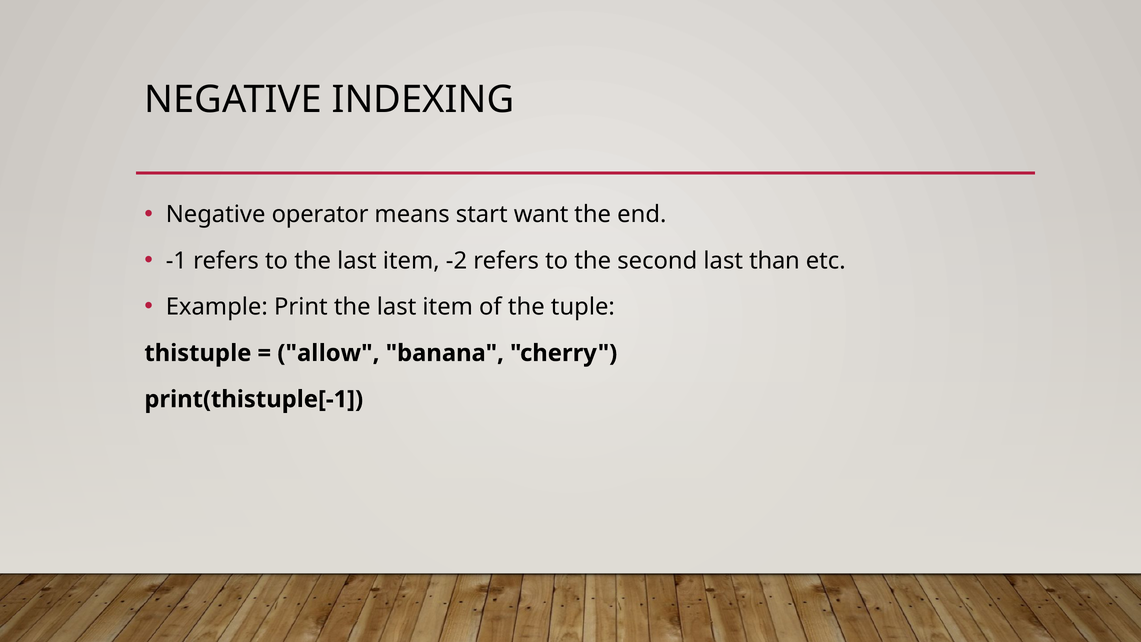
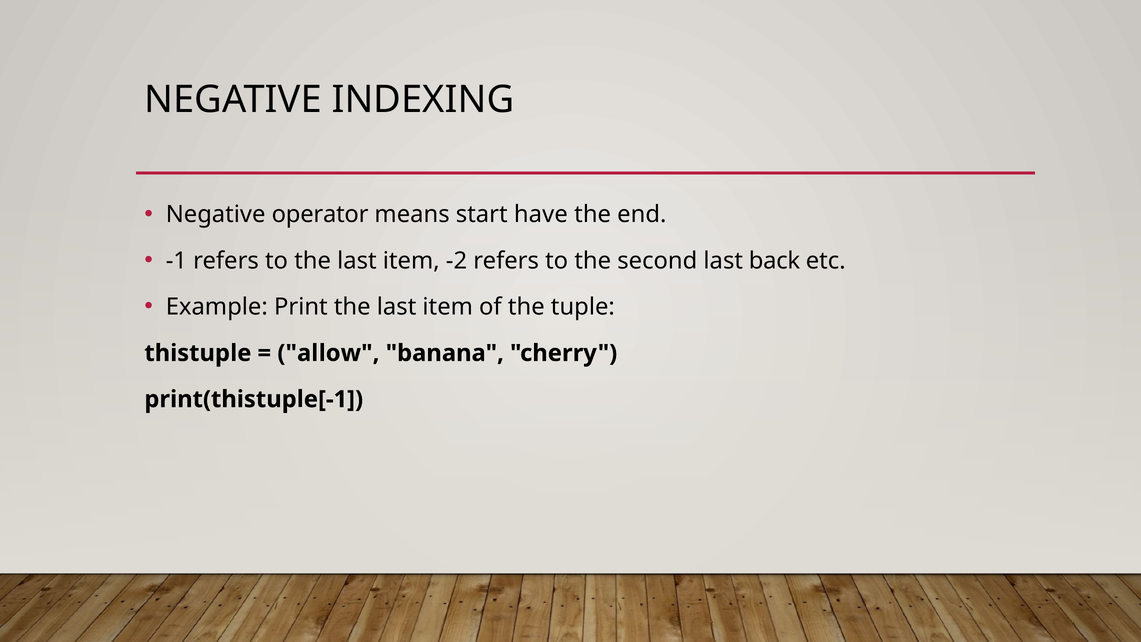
want: want -> have (541, 215)
than: than -> back (775, 261)
